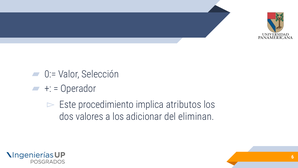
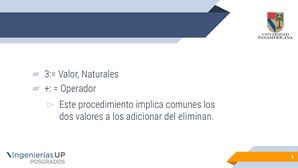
0:=: 0:= -> 3:= (50, 74)
Selección: Selección -> Naturales (100, 74)
atributos: atributos -> comunes (184, 104)
